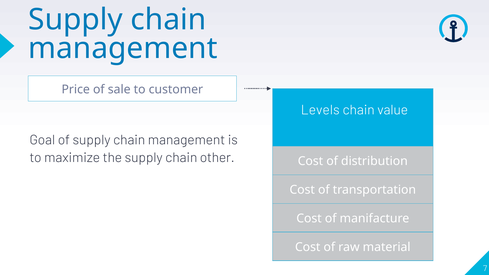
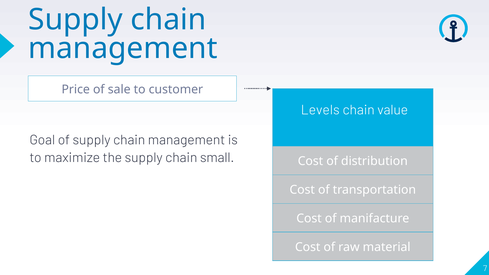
other: other -> small (217, 158)
